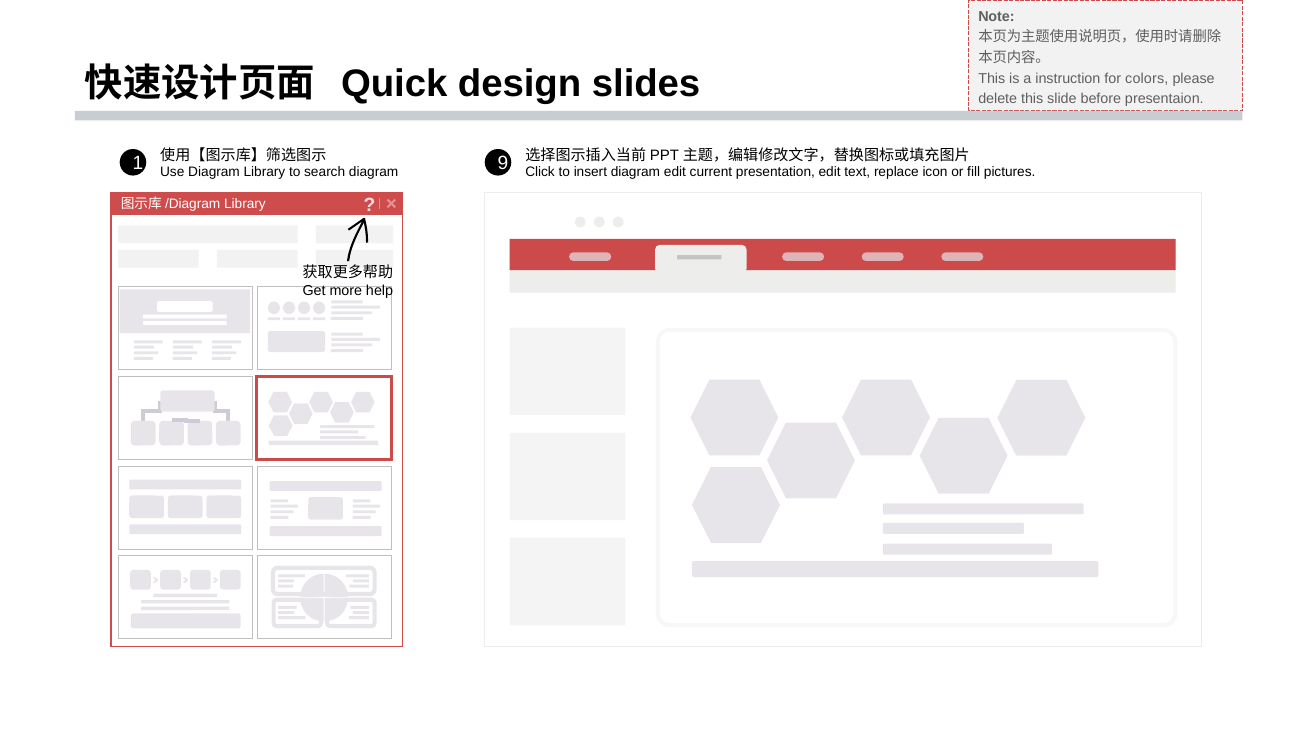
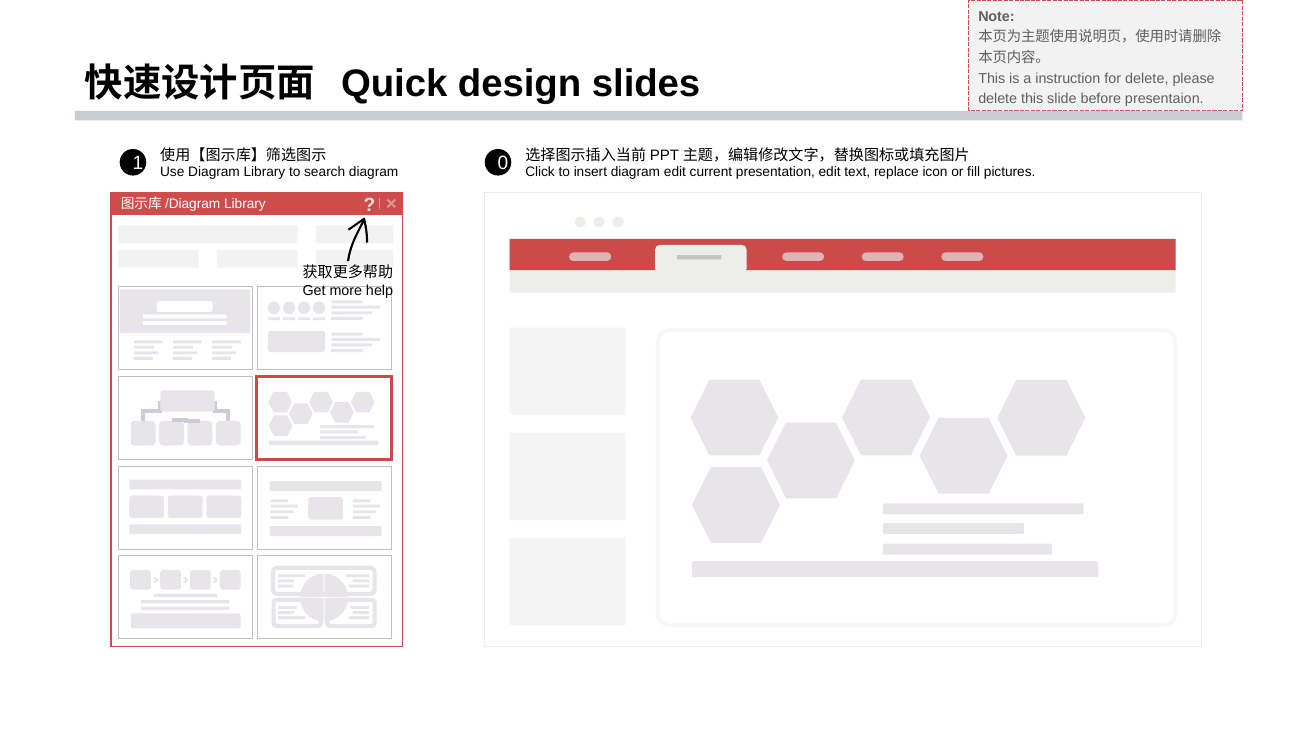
for colors: colors -> delete (1147, 79)
9: 9 -> 0 (503, 164)
